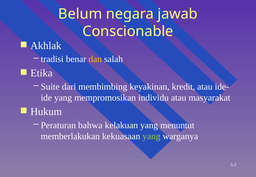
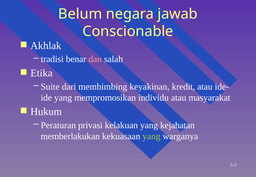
dan colour: yellow -> pink (95, 59)
bahwa: bahwa -> privasi (90, 125)
menuntut: menuntut -> kejahatan (177, 125)
